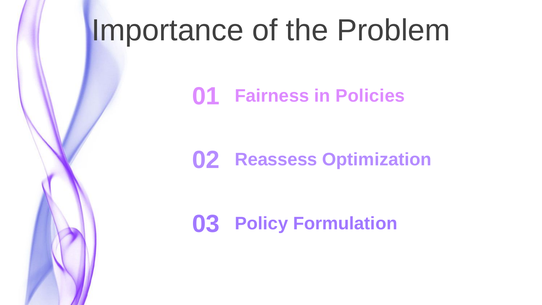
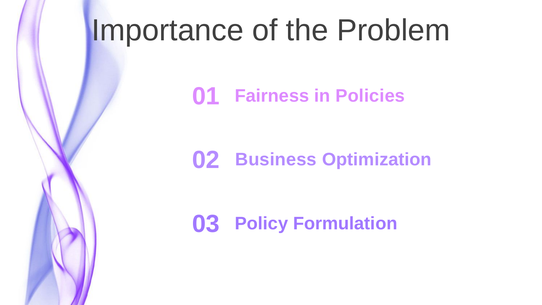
Reassess: Reassess -> Business (276, 160)
